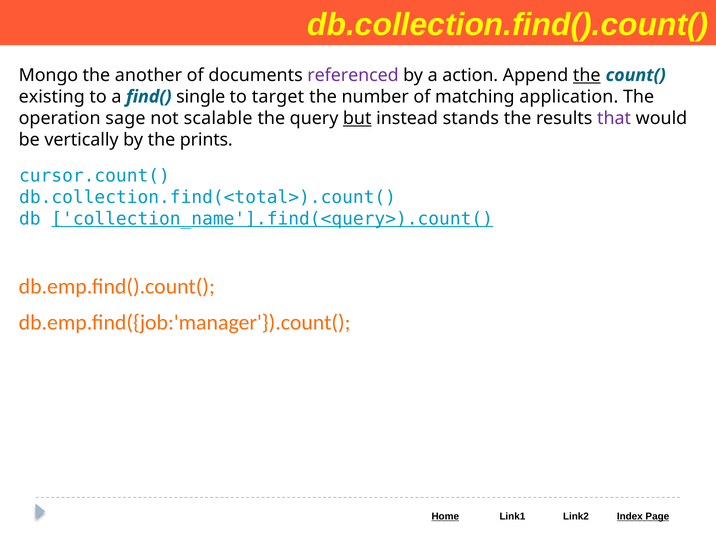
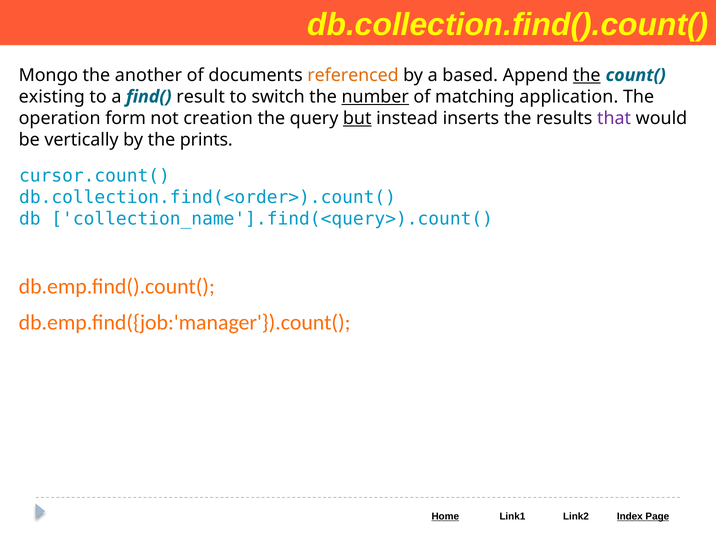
referenced colour: purple -> orange (353, 75)
action: action -> based (470, 75)
single: single -> result (201, 97)
target: target -> switch (278, 97)
number underline: none -> present (375, 97)
sage: sage -> form (126, 118)
scalable: scalable -> creation (218, 118)
stands: stands -> inserts (471, 118)
db.collection.find(<total>).count(: db.collection.find(<total>).count( -> db.collection.find(<order>).count( (208, 197)
collection_name'].find(<query>).count( underline: present -> none (272, 219)
